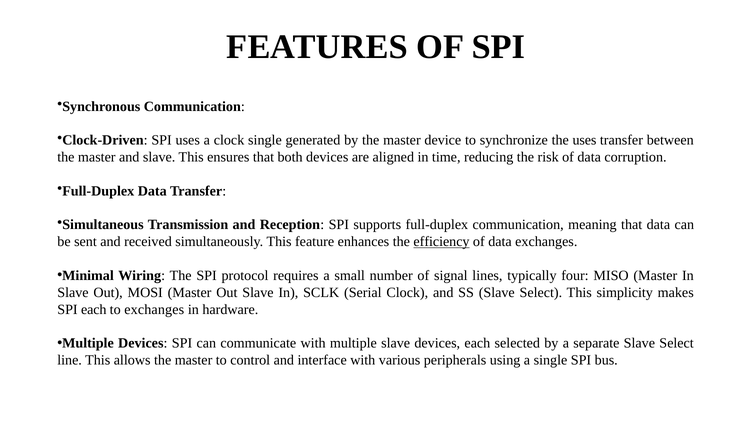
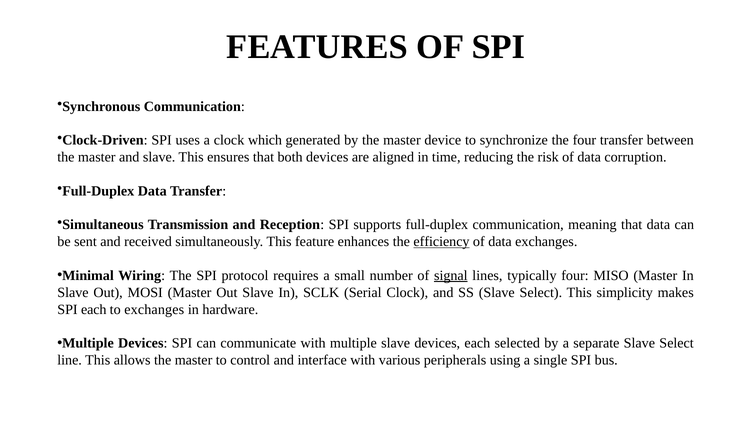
clock single: single -> which (265, 140)
the uses: uses -> four (584, 140)
signal underline: none -> present (451, 276)
